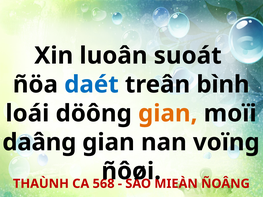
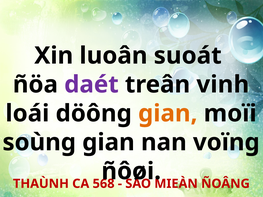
daét colour: blue -> purple (91, 85)
bình: bình -> vinh (223, 85)
daâng: daâng -> soùng (39, 143)
